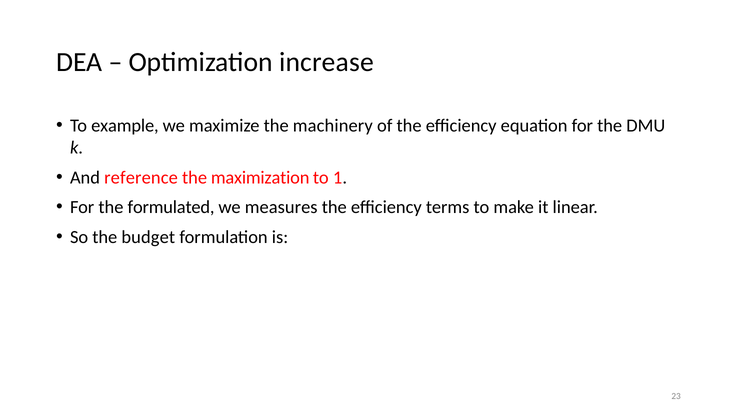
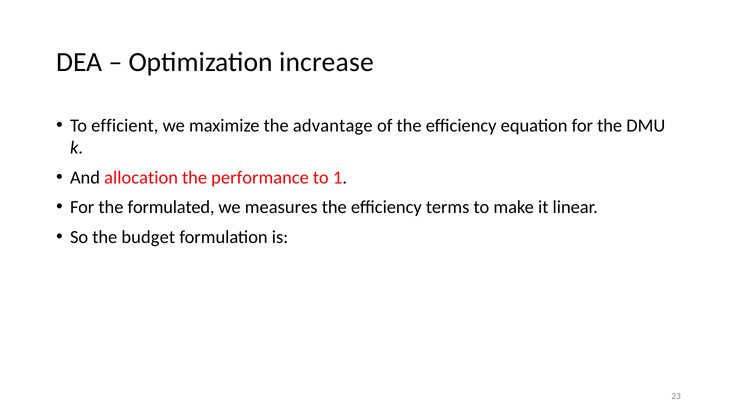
example: example -> efficient (125, 125)
machinery: machinery -> advantage (333, 125)
reference: reference -> allocation (141, 177)
maximization: maximization -> performance (260, 177)
